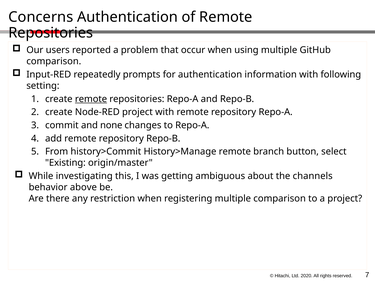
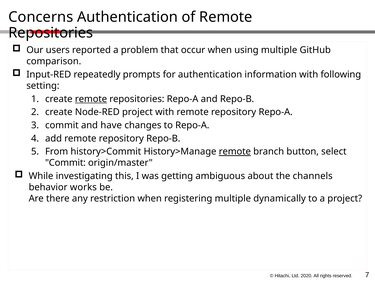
none: none -> have (111, 125)
remote underline: none -> present (235, 151)
Existing: Existing -> Commit (65, 162)
above: above -> works (83, 187)
multiple comparison: comparison -> dynamically (280, 198)
